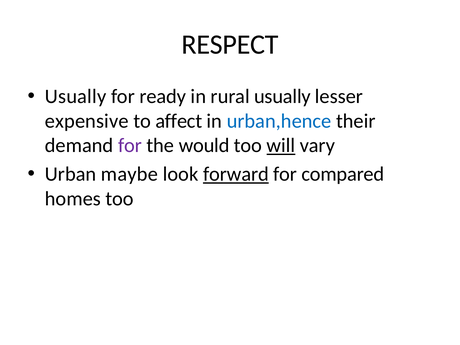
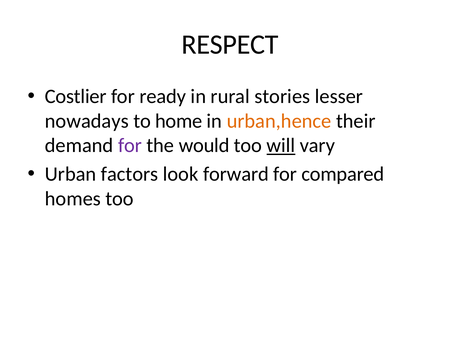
Usually: Usually -> Costlier (76, 96)
rural usually: usually -> stories (282, 96)
expensive: expensive -> nowadays (87, 121)
affect: affect -> home (179, 121)
urban,hence colour: blue -> orange (279, 121)
maybe: maybe -> factors (130, 174)
forward underline: present -> none (236, 174)
